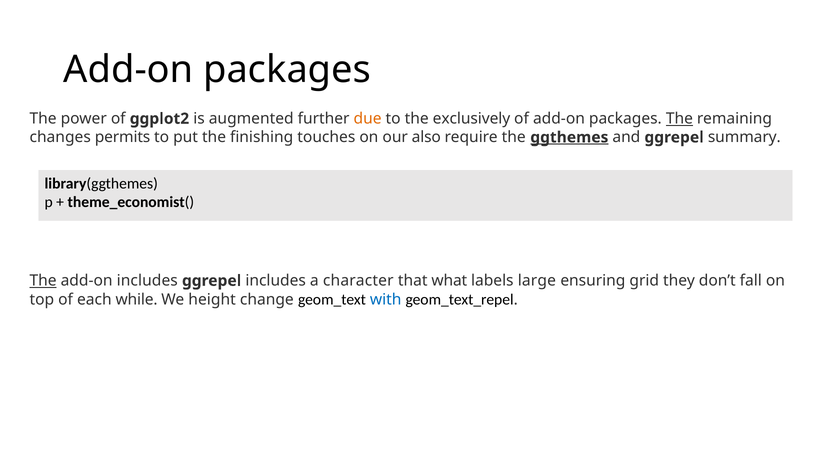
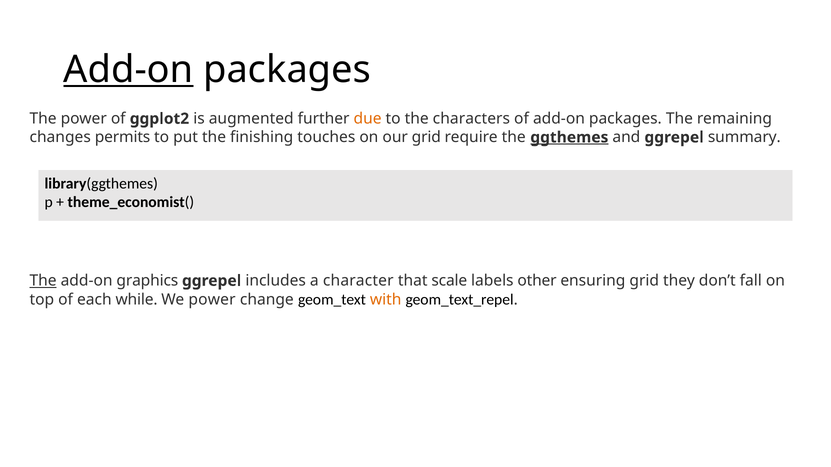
Add-on underline: none -> present (128, 70)
exclusively: exclusively -> characters (471, 119)
The underline: present -> none (679, 119)
our also: also -> grid (426, 137)
add-on includes: includes -> graphics (147, 281)
what: what -> scale (449, 281)
large: large -> other (537, 281)
We height: height -> power (212, 300)
with colour: blue -> orange (386, 300)
